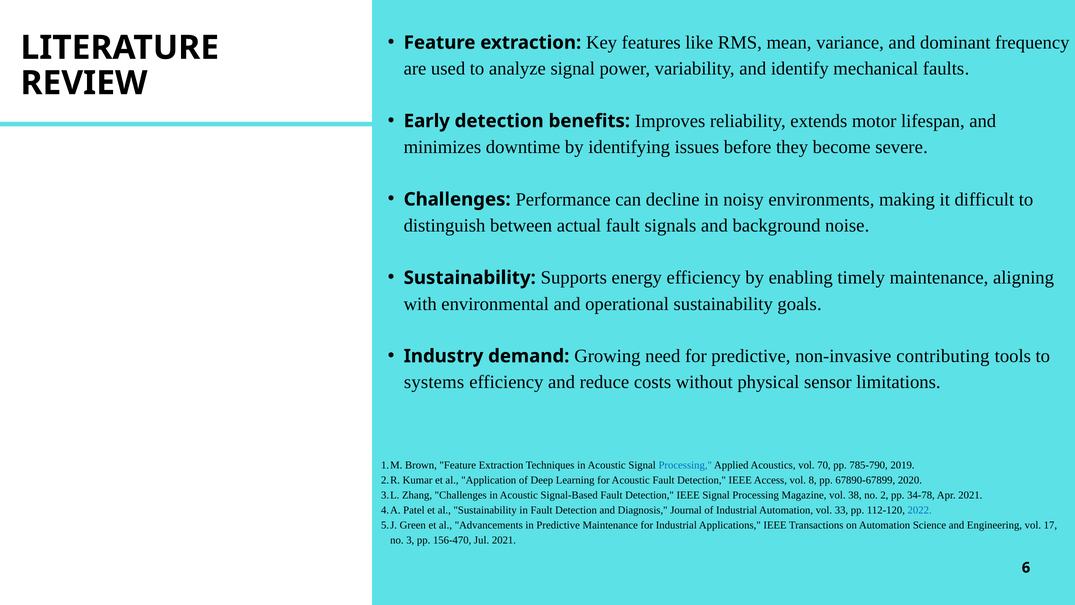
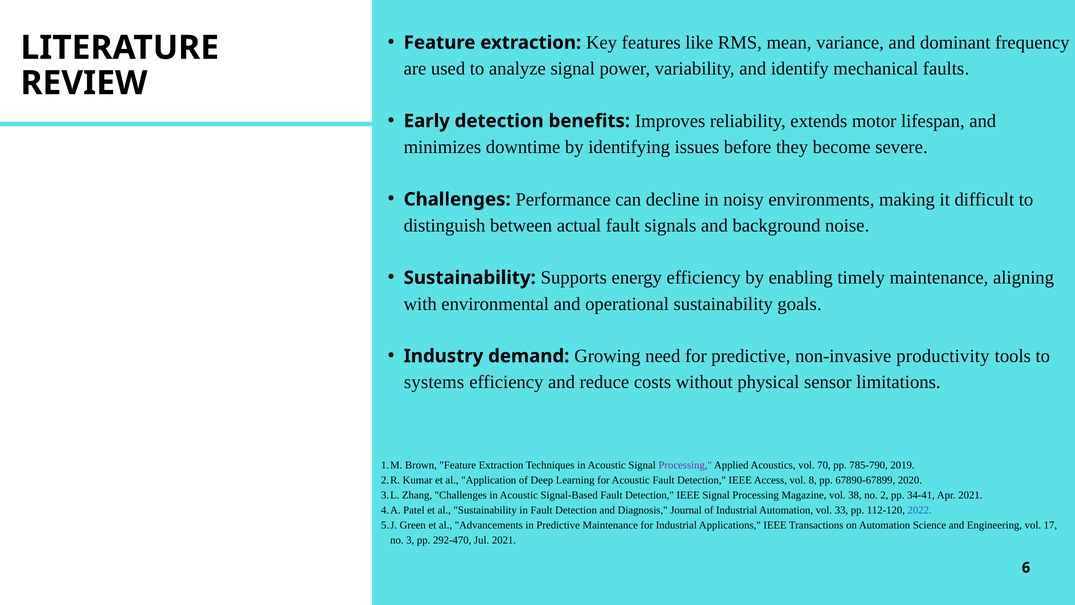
contributing: contributing -> productivity (943, 356)
Processing colour: blue -> purple (685, 465)
34-78: 34-78 -> 34-41 (921, 495)
156-470: 156-470 -> 292-470 (452, 540)
